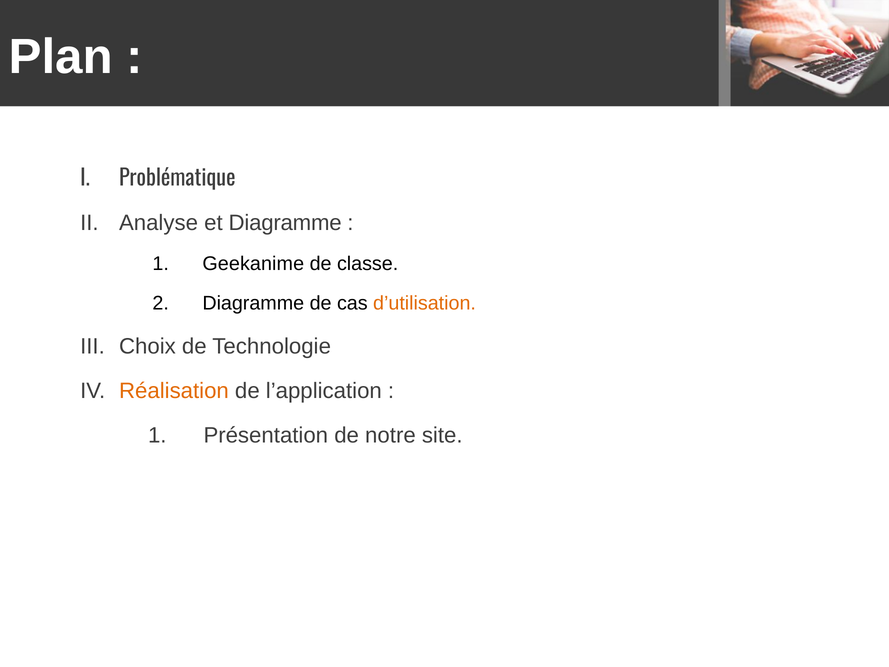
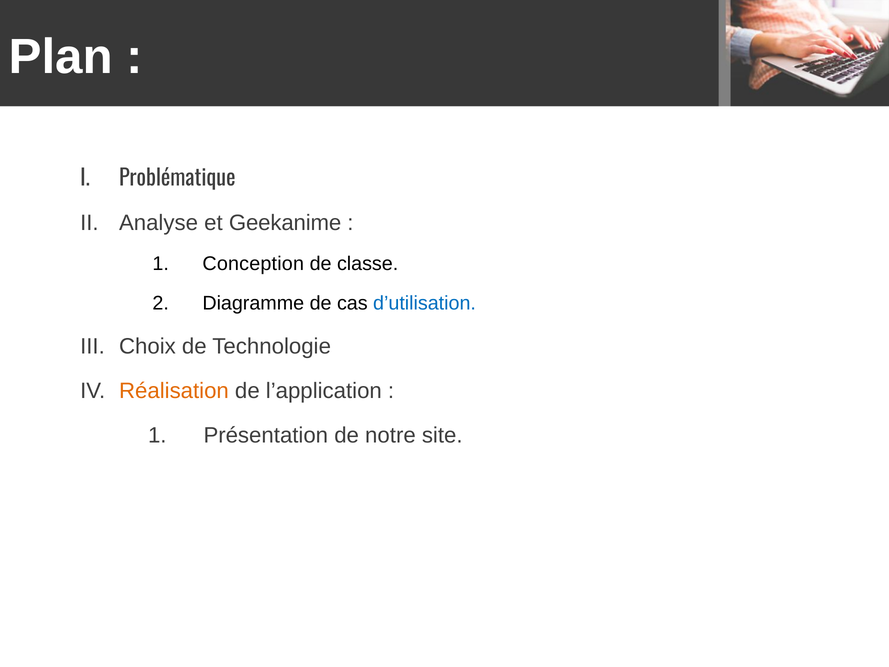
et Diagramme: Diagramme -> Geekanime (285, 223)
Geekanime: Geekanime -> Conception (253, 264)
d’utilisation colour: orange -> blue (425, 303)
